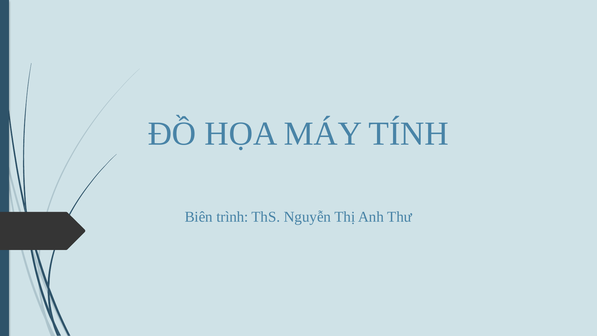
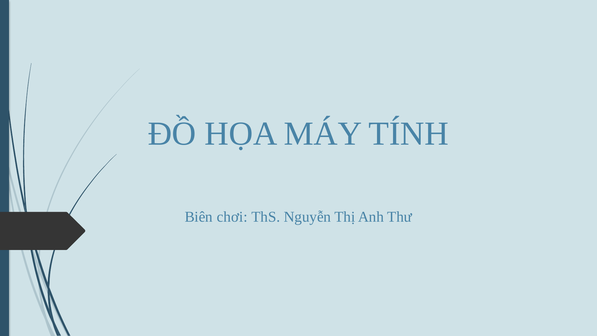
trình: trình -> chơi (232, 217)
